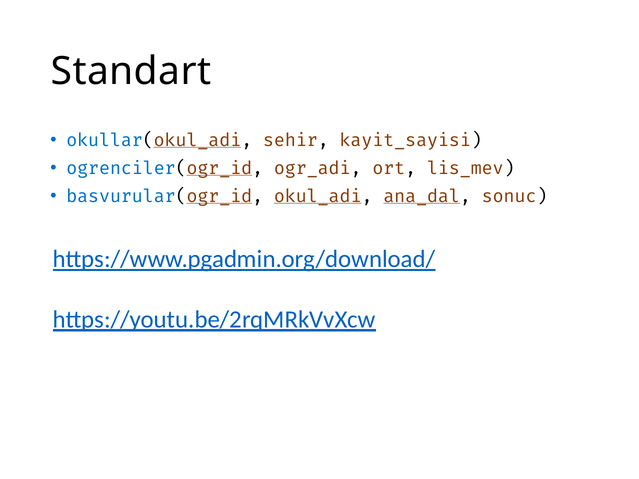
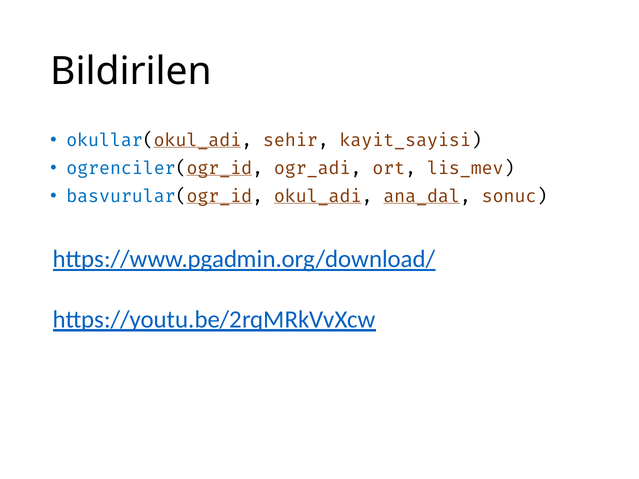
Standart: Standart -> Bildirilen (131, 72)
